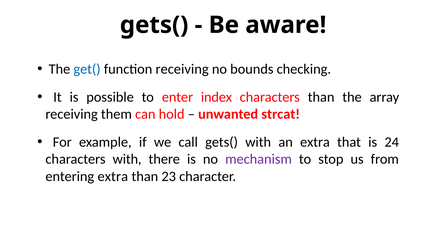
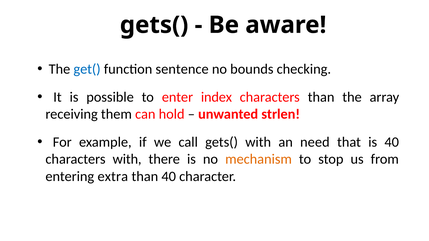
function receiving: receiving -> sentence (182, 69)
strcat: strcat -> strlen (281, 114)
an extra: extra -> need (315, 142)
is 24: 24 -> 40 (392, 142)
mechanism colour: purple -> orange (259, 159)
than 23: 23 -> 40 (169, 177)
